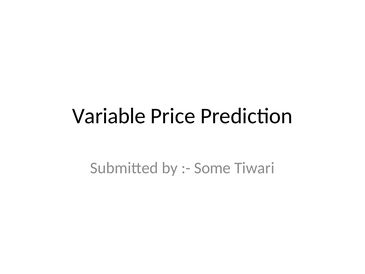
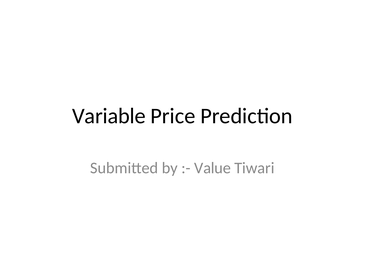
Some: Some -> Value (213, 168)
